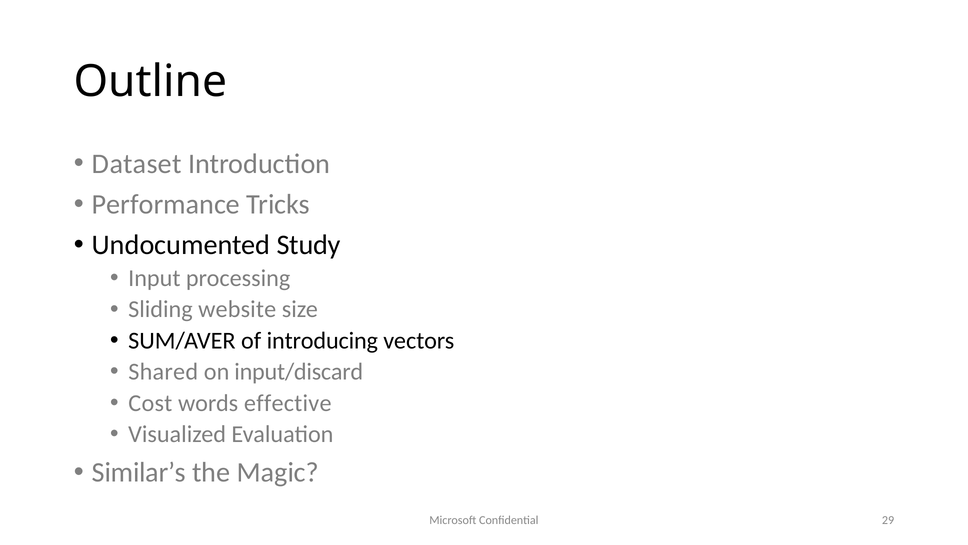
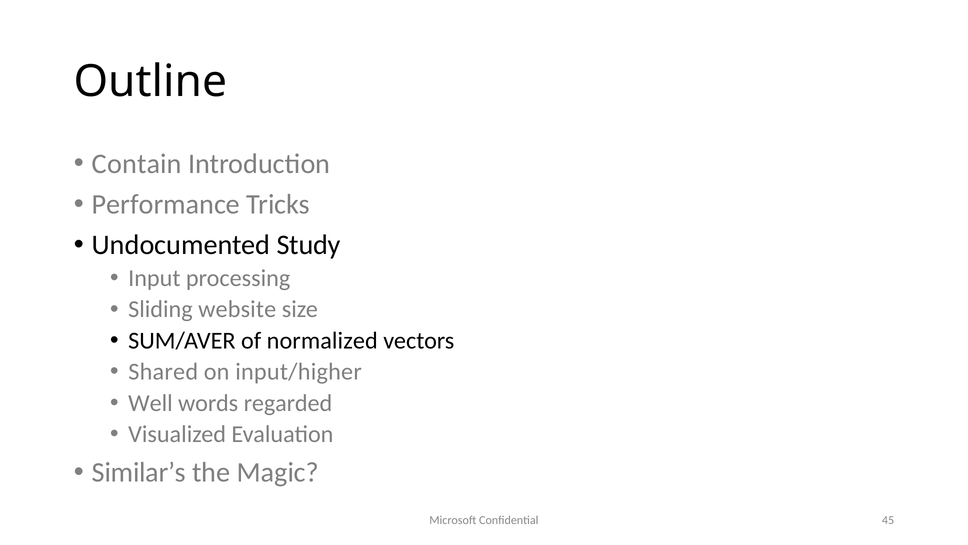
Dataset: Dataset -> Contain (137, 164)
introducing: introducing -> normalized (322, 340)
input/discard: input/discard -> input/higher (299, 371)
Cost: Cost -> Well (150, 403)
effective: effective -> regarded (288, 403)
29: 29 -> 45 (888, 520)
